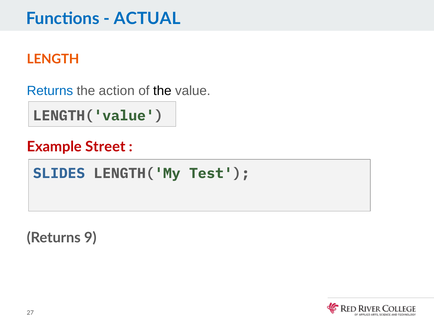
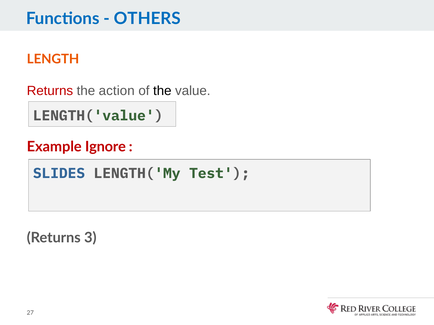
ACTUAL: ACTUAL -> OTHERS (147, 18)
Returns colour: blue -> red (50, 91)
Street: Street -> Ignore (105, 147)
9: 9 -> 3 (90, 238)
